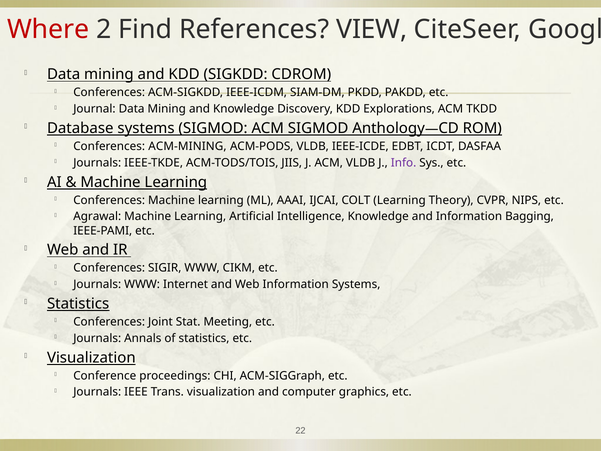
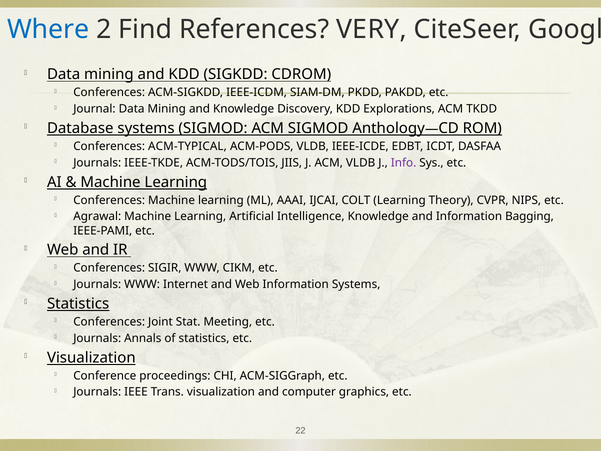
Where colour: red -> blue (48, 29)
VIEW: VIEW -> VERY (372, 29)
ACM-MINING: ACM-MINING -> ACM-TYPICAL (187, 146)
